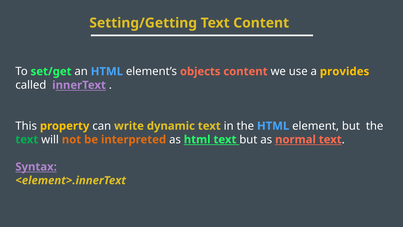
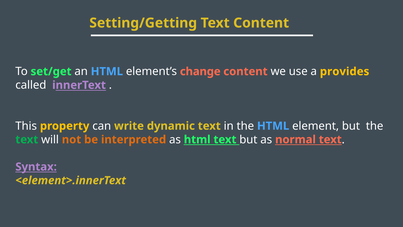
objects: objects -> change (200, 71)
